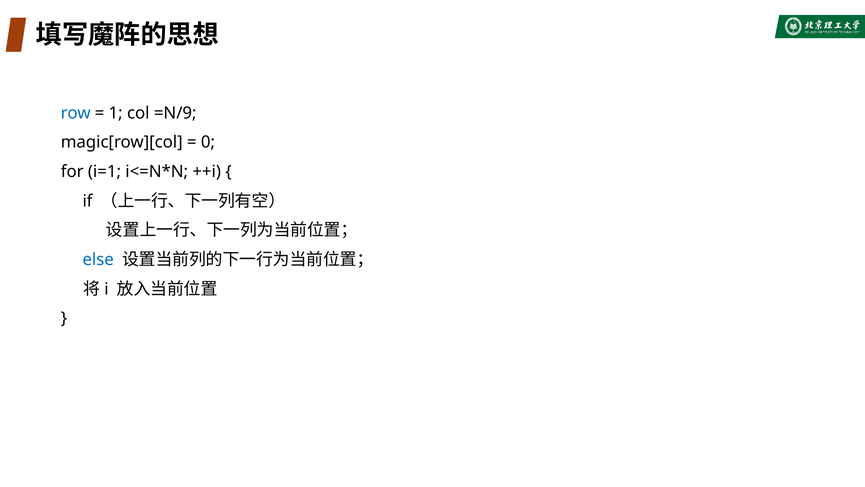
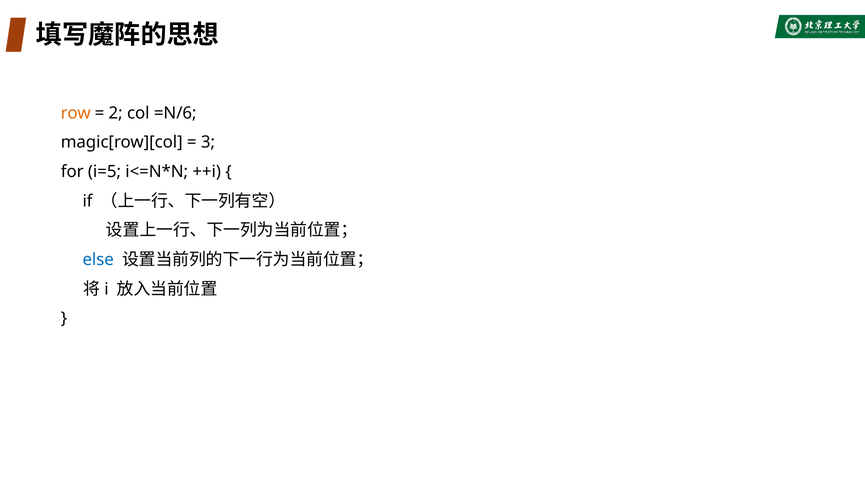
row colour: blue -> orange (76, 113)
1: 1 -> 2 (116, 113)
=N/9: =N/9 -> =N/6 (175, 113)
0: 0 -> 3 (208, 142)
i=1: i=1 -> i=5 (105, 172)
